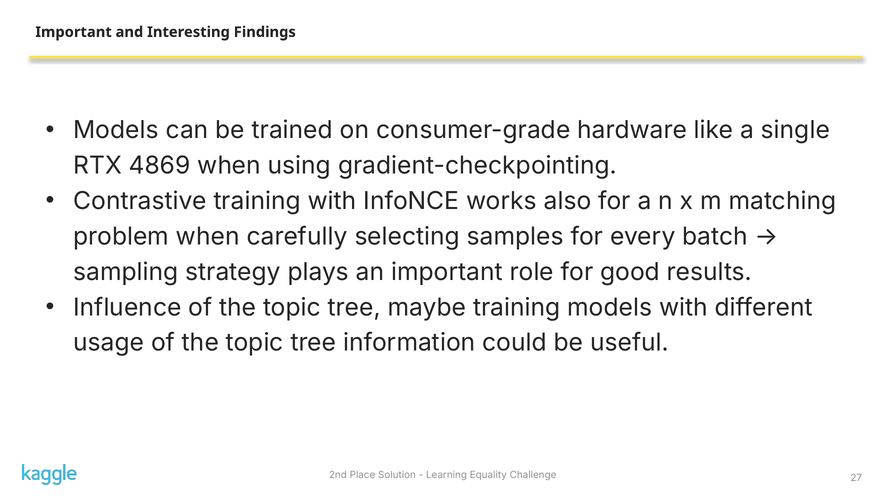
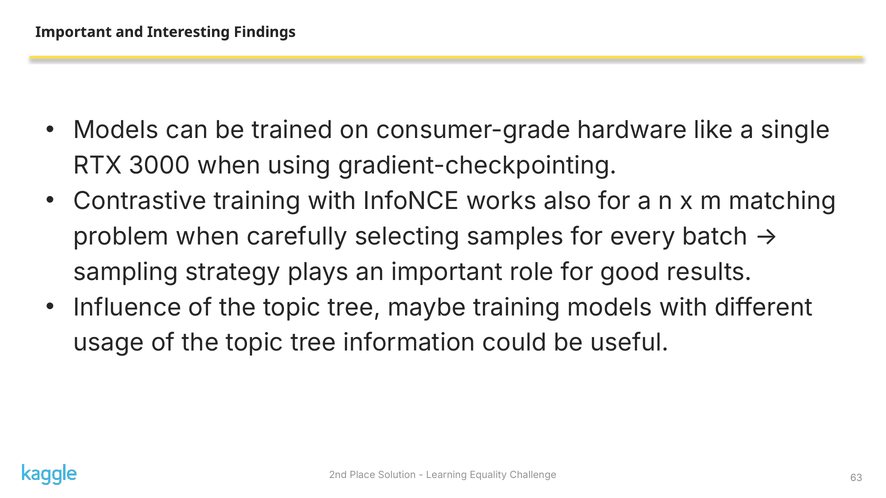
4869: 4869 -> 3000 (160, 166)
27: 27 -> 63 (856, 478)
